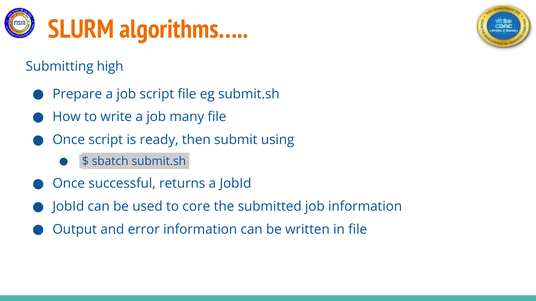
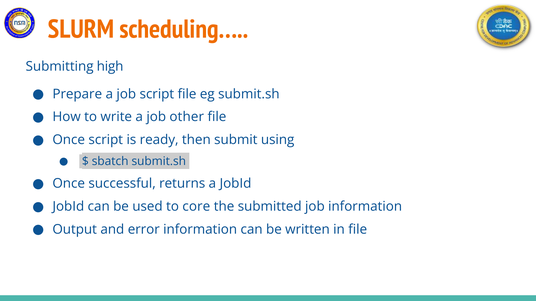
algorithms…: algorithms… -> scheduling… (184, 29)
many: many -> other (187, 117)
